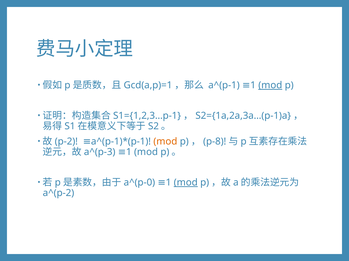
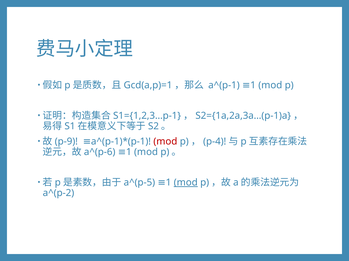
mod underline: present -> none (270, 85)
p-8: p-8 -> p-4 (215, 142)
p-2: p-2 -> p-9 (66, 142)
mod colour: orange -> red (165, 142)
a^(p-3: a^(p-3 -> a^(p-6 (100, 152)
a^(p-0: a^(p-0 -> a^(p-5 (139, 183)
